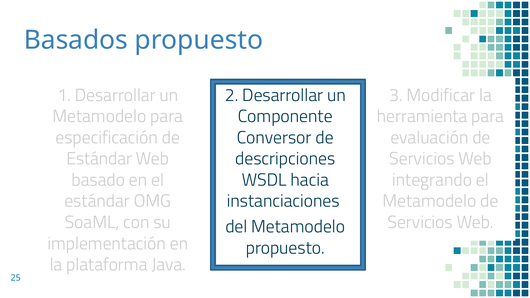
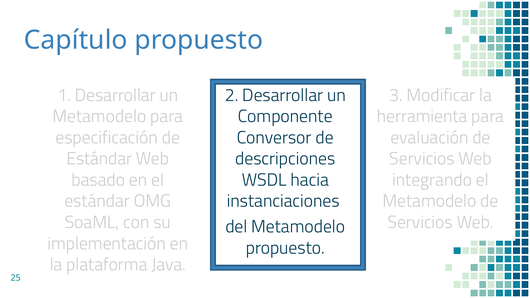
Basados: Basados -> Capítulo (76, 40)
